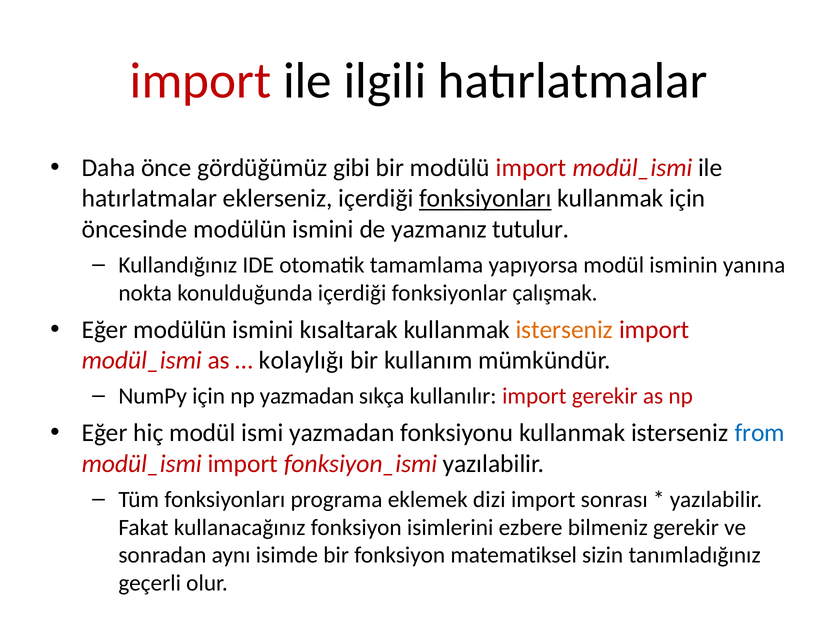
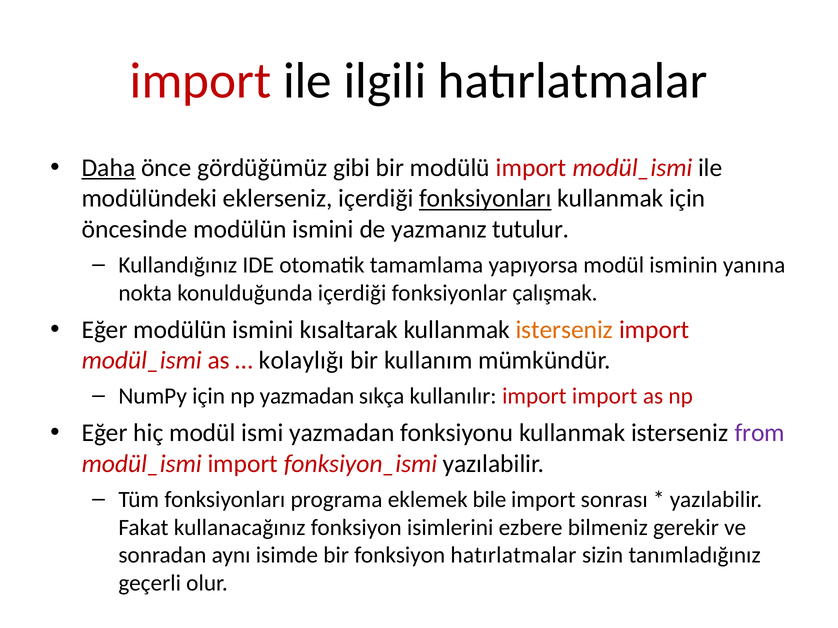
Daha underline: none -> present (109, 168)
hatırlatmalar: hatırlatmalar -> modülündeki (149, 199)
import gerekir: gerekir -> import (605, 396)
from colour: blue -> purple (760, 433)
dizi: dizi -> bile (489, 500)
fonksiyon matematiksel: matematiksel -> hatırlatmalar (513, 556)
